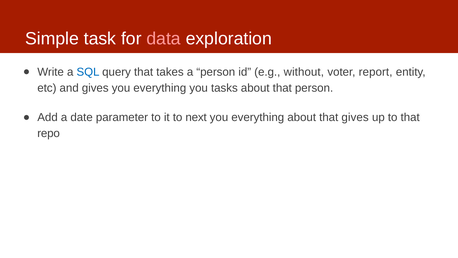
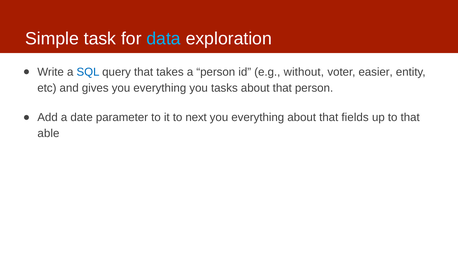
data colour: pink -> light blue (164, 39)
report: report -> easier (376, 72)
that gives: gives -> fields (355, 117)
repo: repo -> able (48, 133)
